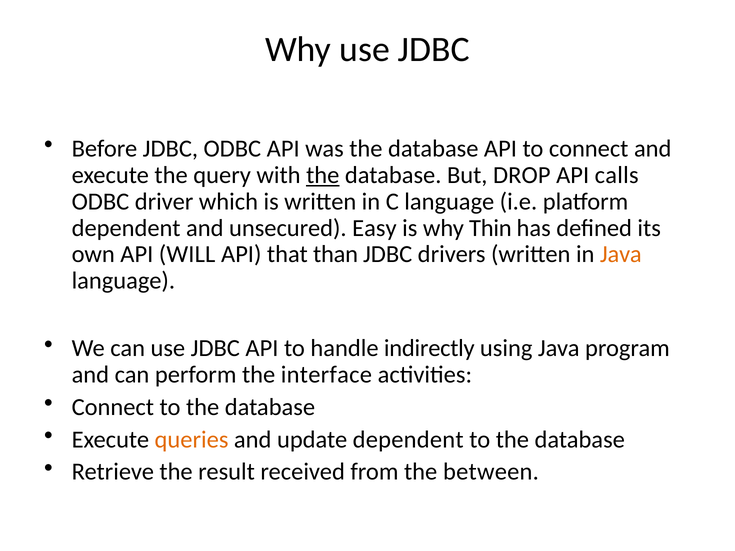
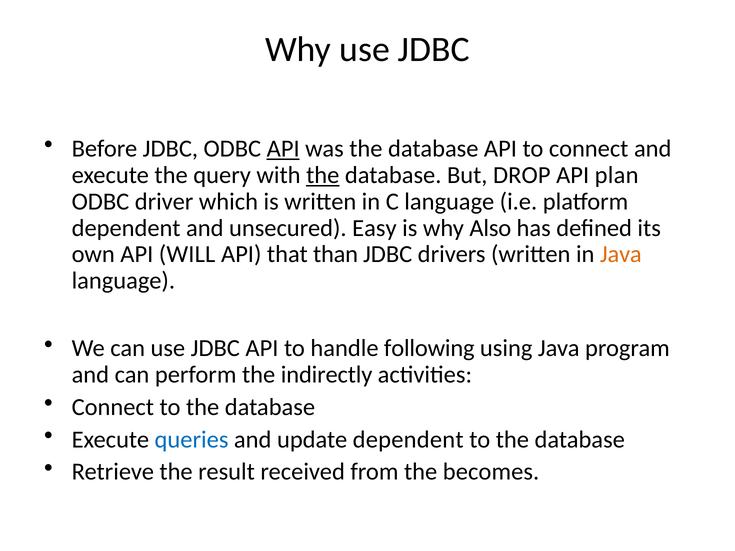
API underline: none -> present (283, 149)
calls: calls -> plan (617, 175)
Thin: Thin -> Also (490, 228)
indirectly: indirectly -> following (429, 349)
interface: interface -> indirectly (327, 375)
queries colour: orange -> blue (192, 440)
between: between -> becomes (491, 472)
